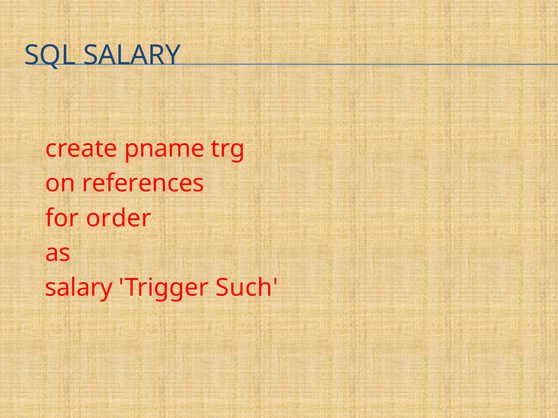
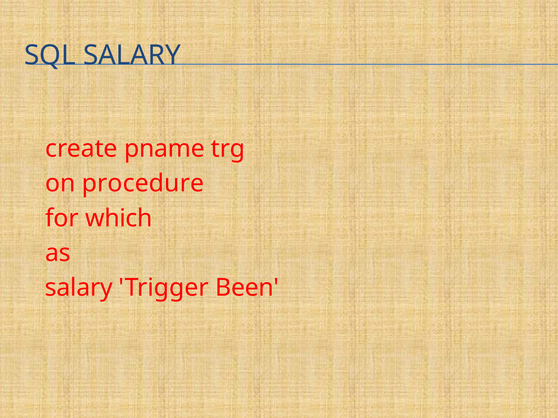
references: references -> procedure (143, 184)
order: order -> which (119, 218)
Such: Such -> Been (247, 288)
